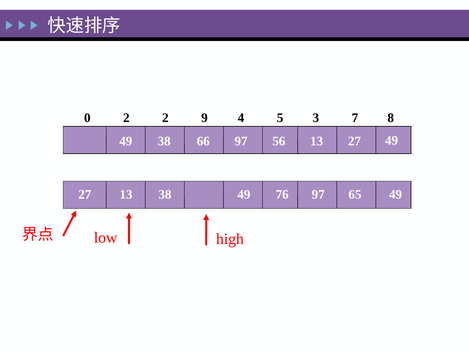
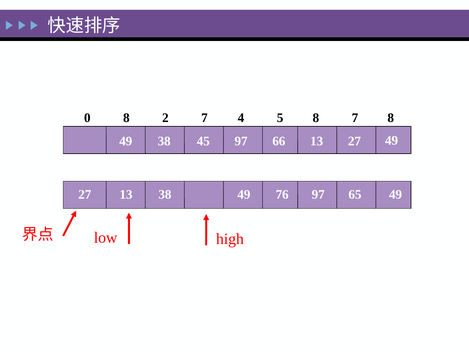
0 2: 2 -> 8 (126, 118)
2 9: 9 -> 7 (204, 118)
5 3: 3 -> 8 (316, 118)
66: 66 -> 45 (203, 141)
56: 56 -> 66 (279, 141)
